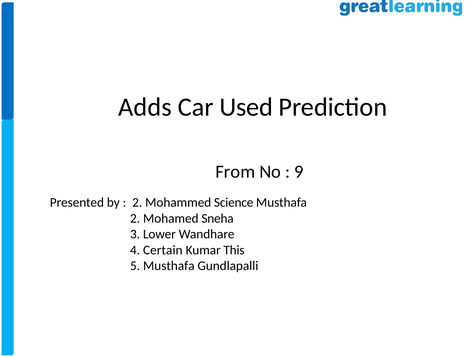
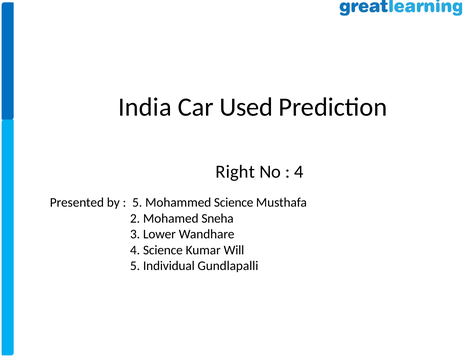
Adds: Adds -> India (145, 107)
From: From -> Right (235, 172)
9: 9 -> 4 (299, 172)
2: 2 -> 5 (137, 202)
4 Certain: Certain -> Science (163, 250)
This: This -> Will (234, 250)
5 Musthafa: Musthafa -> Individual (169, 265)
